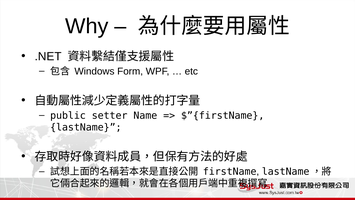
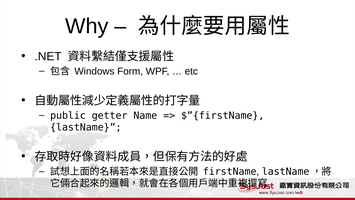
setter: setter -> getter (110, 115)
